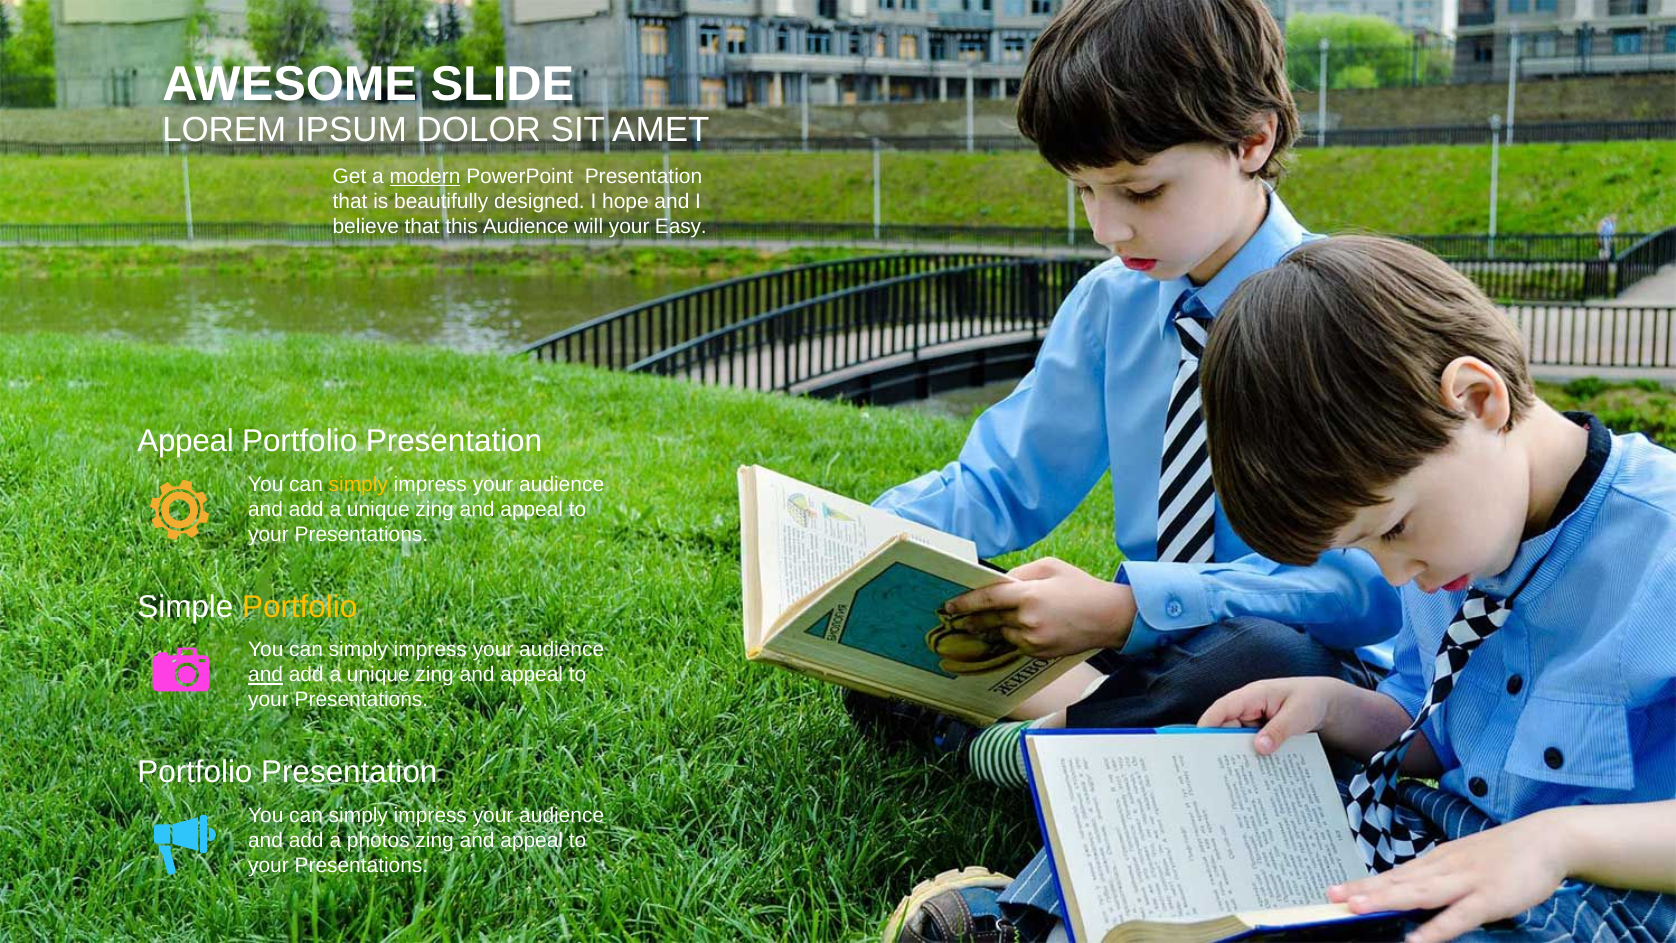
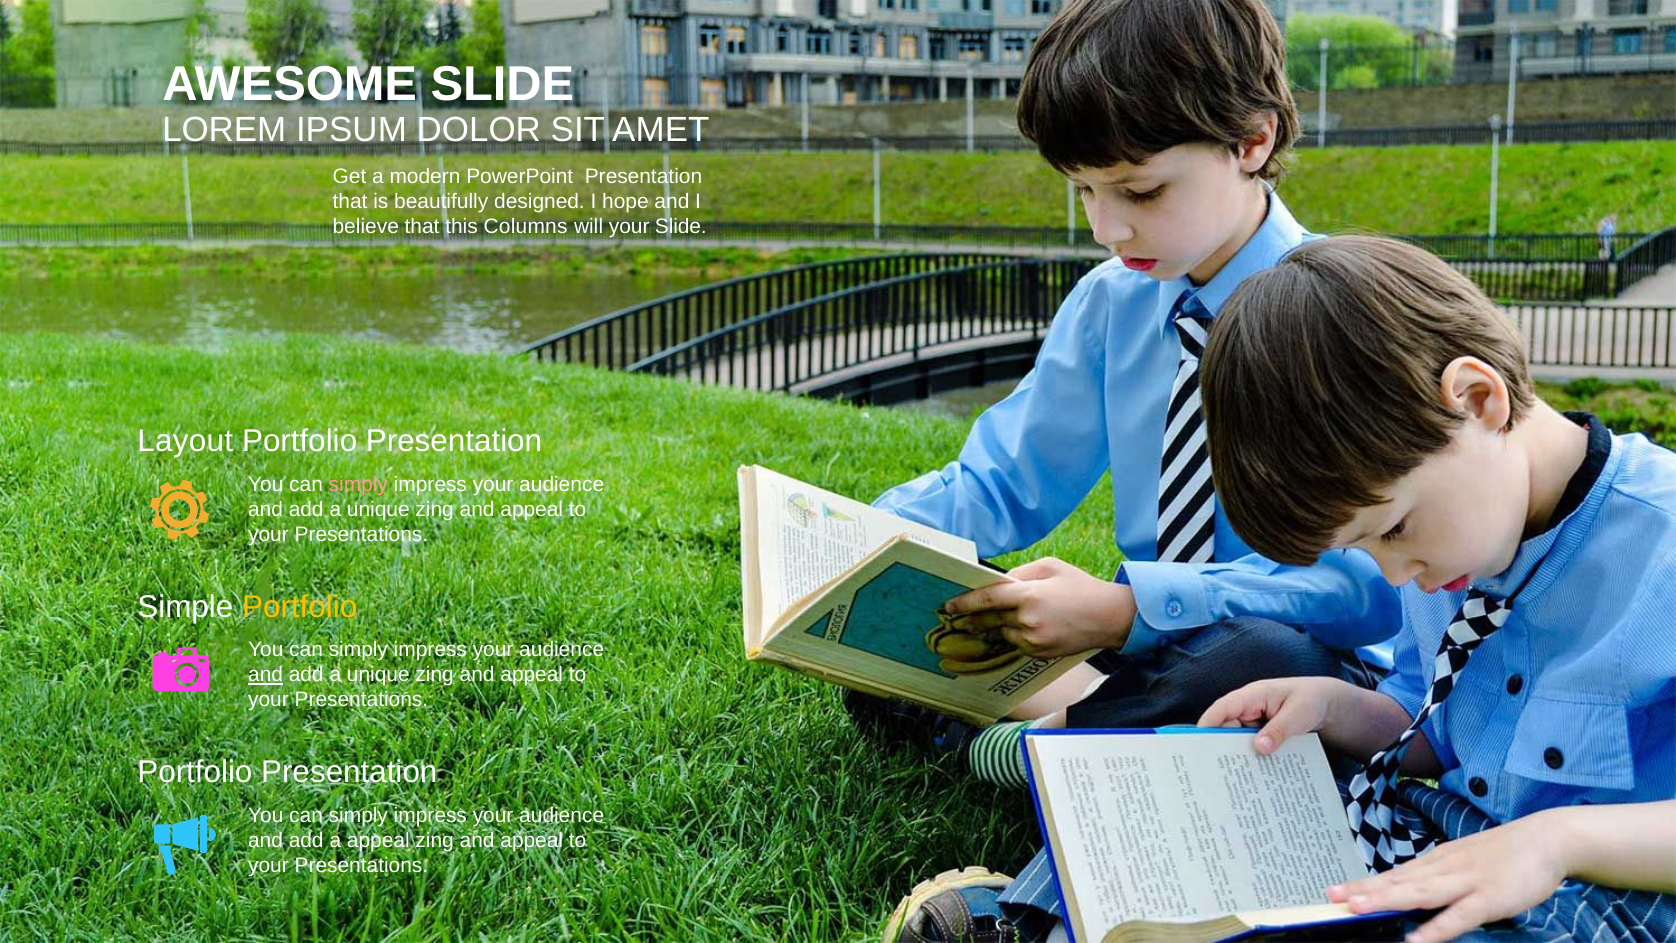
modern underline: present -> none (425, 177)
this Audience: Audience -> Columns (526, 227)
your Easy: Easy -> Slide (681, 227)
Appeal: Appeal -> Layout (185, 441)
simply colour: yellow -> pink (358, 484)
a photos: photos -> appeal (378, 840)
